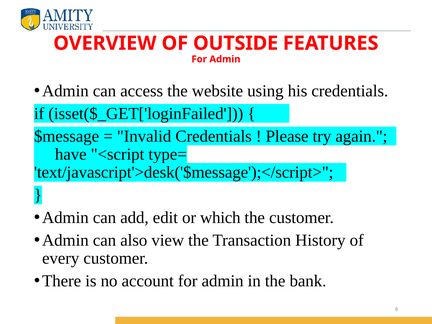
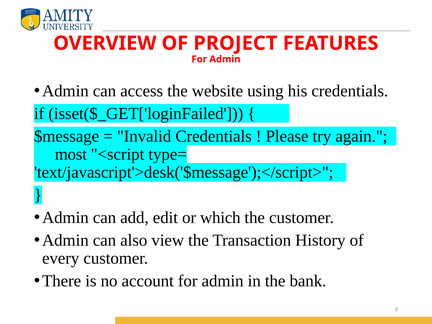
OUTSIDE: OUTSIDE -> PROJECT (235, 43)
have: have -> most (71, 154)
